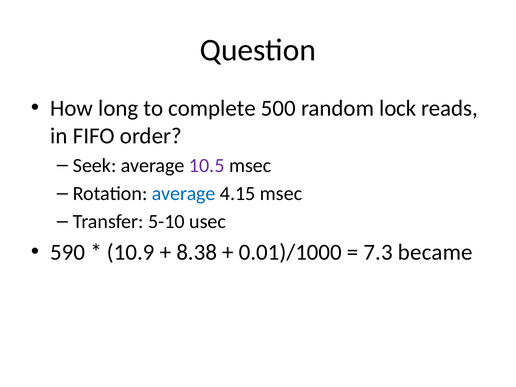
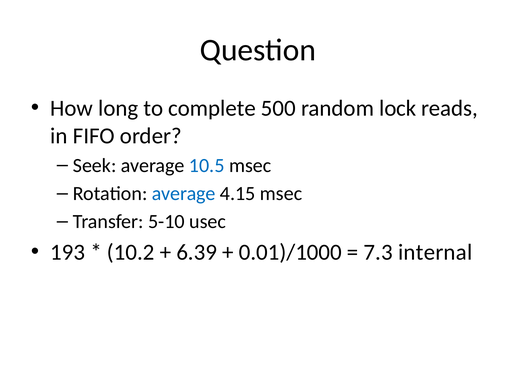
10.5 colour: purple -> blue (207, 165)
590: 590 -> 193 (68, 252)
10.9: 10.9 -> 10.2 (131, 252)
8.38: 8.38 -> 6.39 (197, 252)
became: became -> internal (435, 252)
